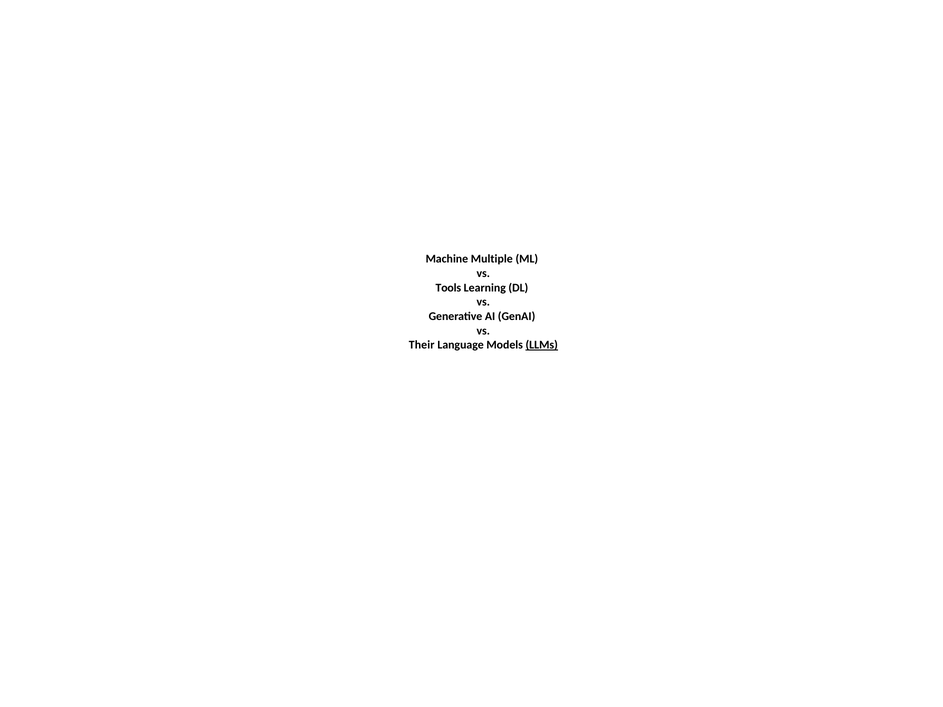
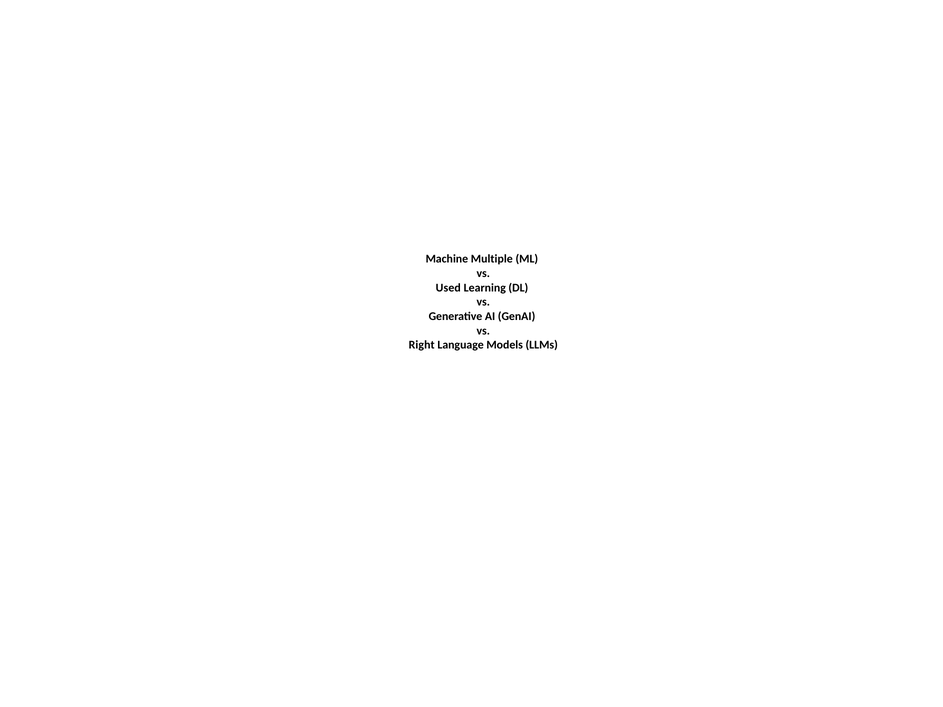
Tools: Tools -> Used (448, 288)
Their: Their -> Right (422, 345)
LLMs underline: present -> none (542, 345)
